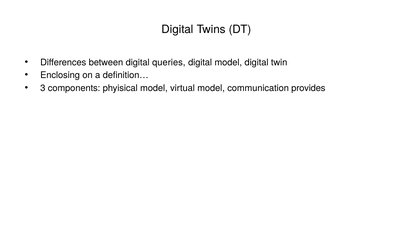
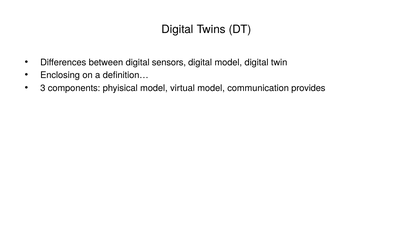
queries: queries -> sensors (169, 62)
